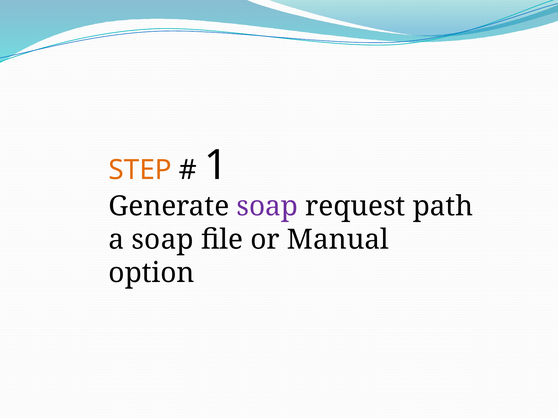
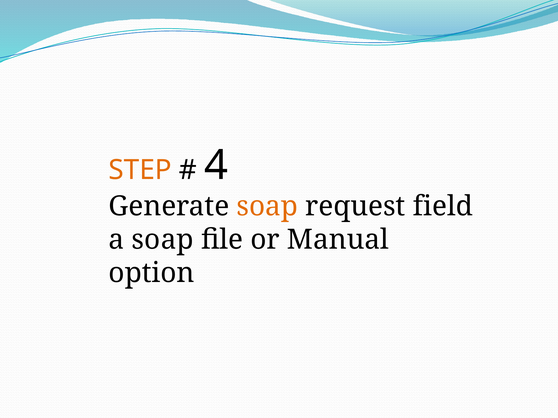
1: 1 -> 4 (216, 166)
soap colour: purple -> orange (267, 206)
path: path -> field (443, 206)
